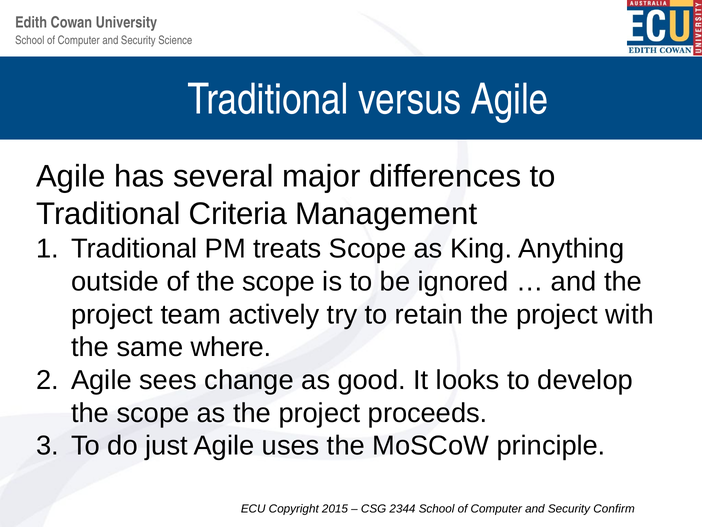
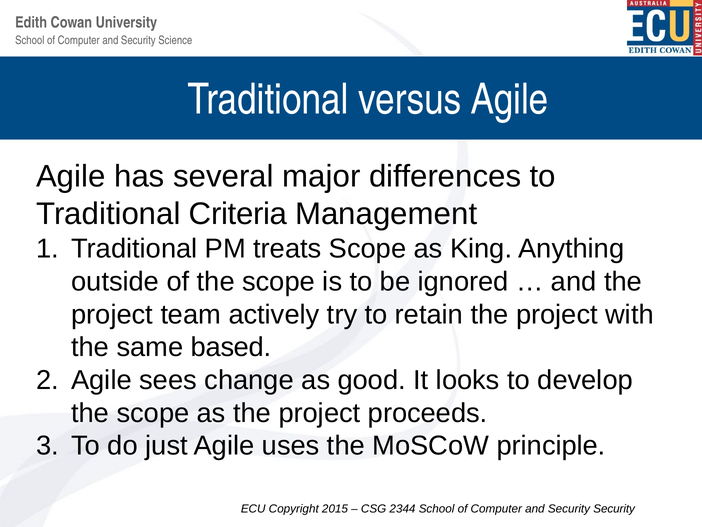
where: where -> based (231, 347)
Security Confirm: Confirm -> Security (614, 509)
